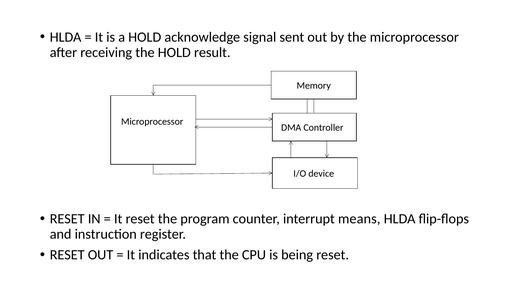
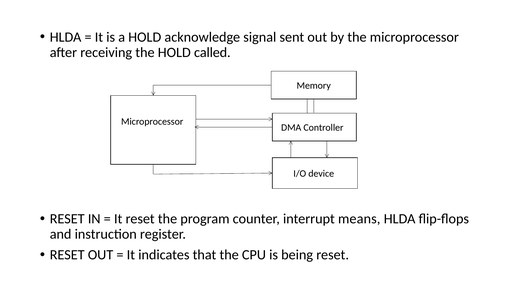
result: result -> called (212, 52)
